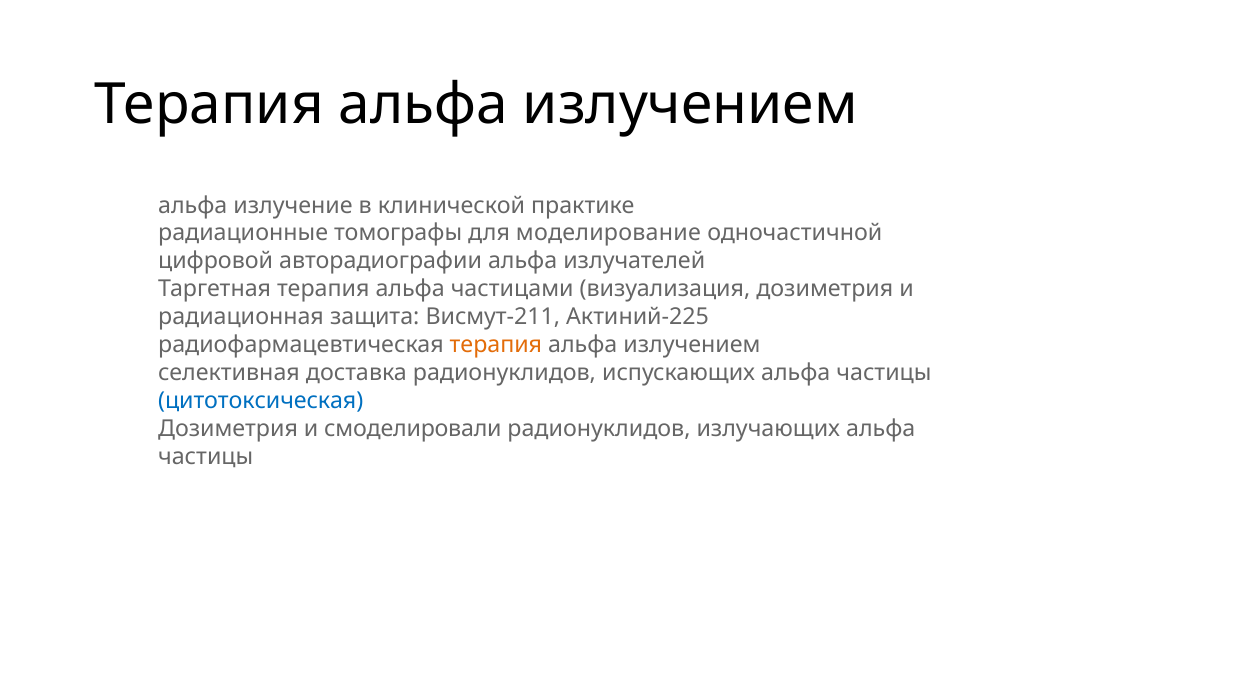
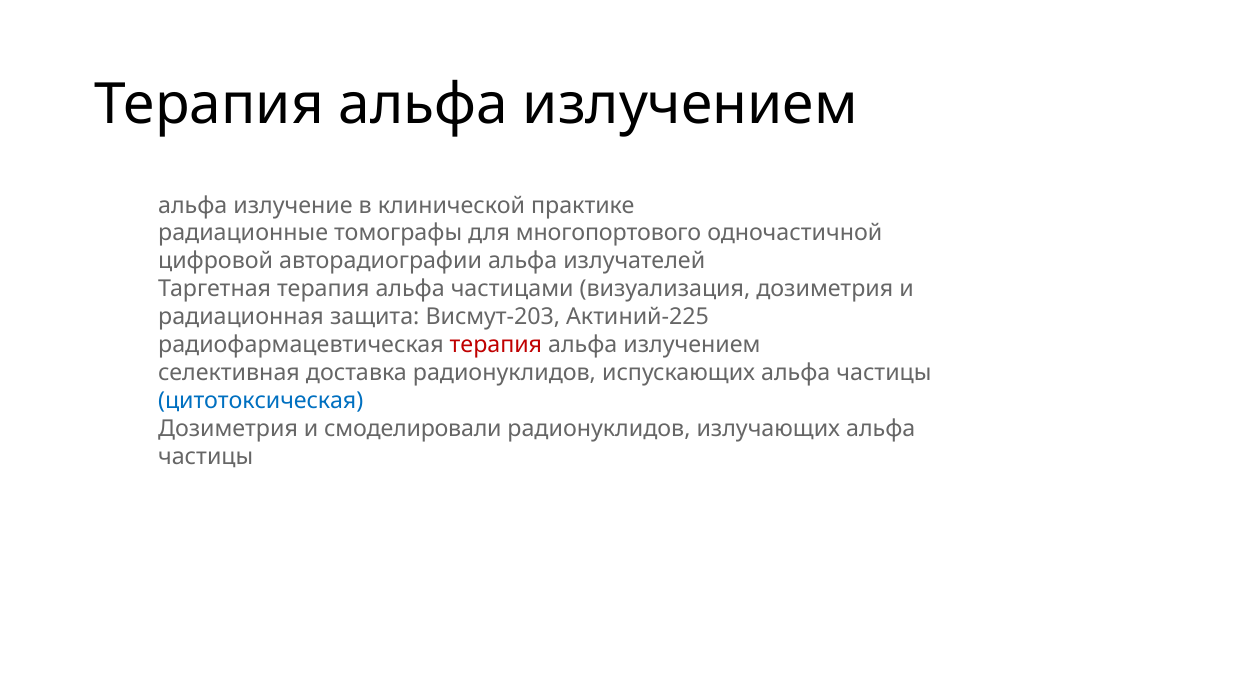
моделирование: моделирование -> многопортового (609, 233)
Висмут-211: Висмут-211 -> Висмут-203 (493, 317)
терапия colour: orange -> red (496, 345)
